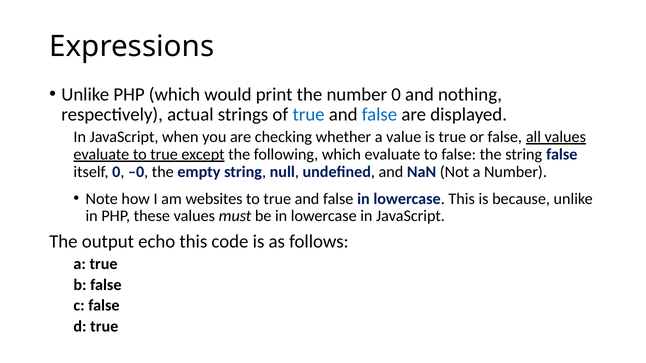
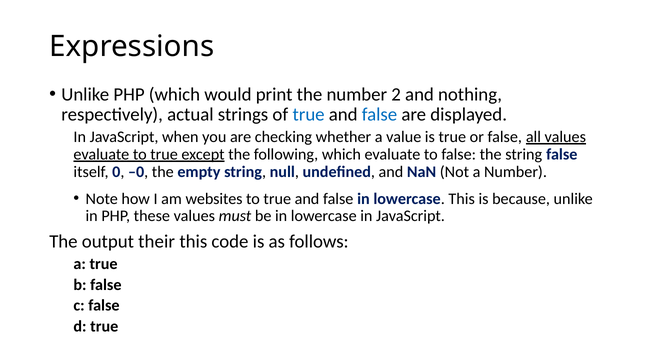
number 0: 0 -> 2 (396, 94)
echo: echo -> their (157, 242)
